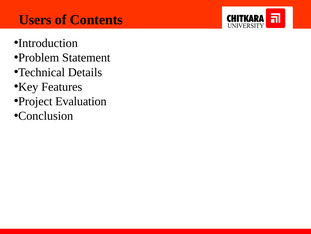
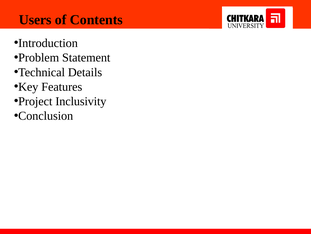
Evaluation: Evaluation -> Inclusivity (81, 101)
